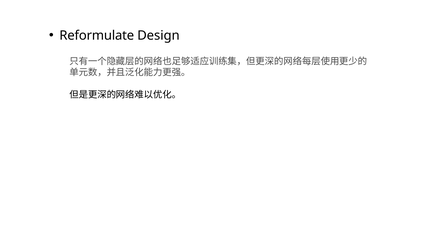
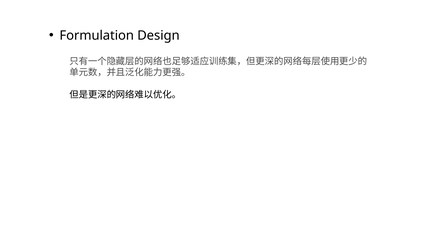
Reformulate: Reformulate -> Formulation (97, 36)
